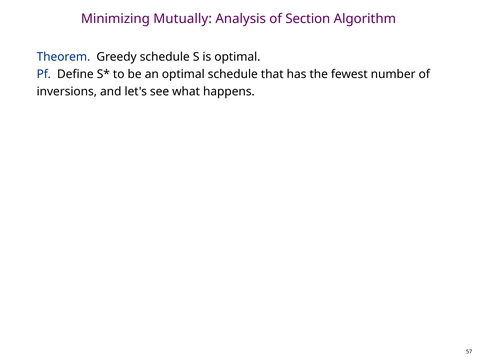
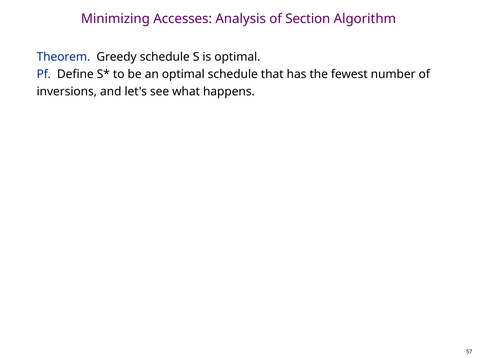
Mutually: Mutually -> Accesses (183, 19)
